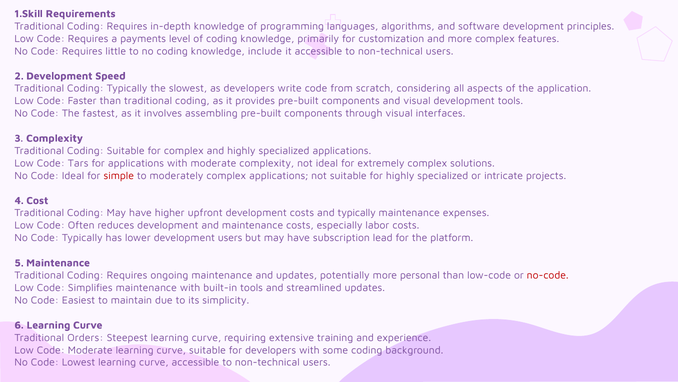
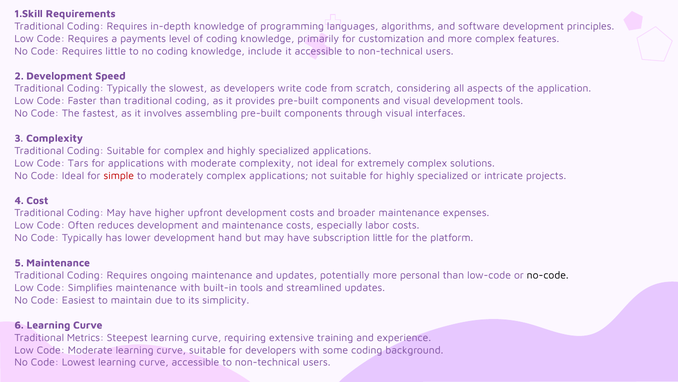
and typically: typically -> broader (357, 213)
development users: users -> hand (230, 238)
subscription lead: lead -> little (383, 238)
no-code colour: red -> black (548, 275)
Orders: Orders -> Metrics (85, 337)
